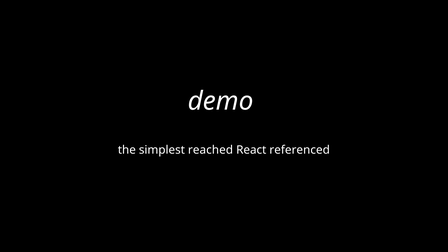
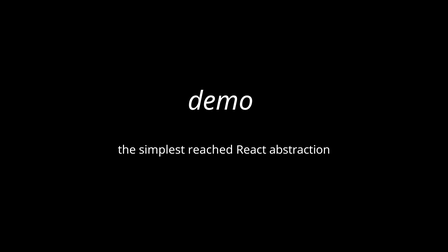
referenced: referenced -> abstraction (300, 150)
